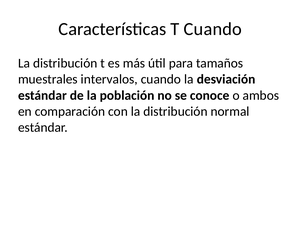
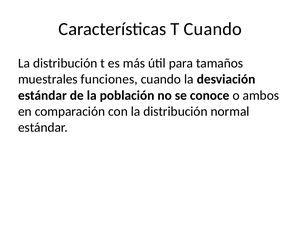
intervalos: intervalos -> funciones (109, 79)
